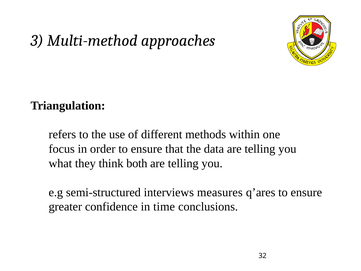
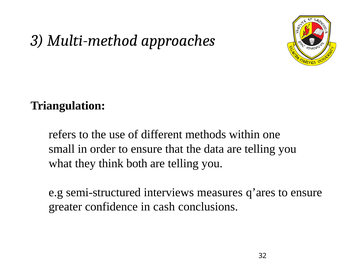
focus: focus -> small (62, 149)
time: time -> cash (164, 207)
